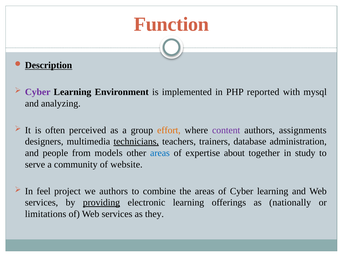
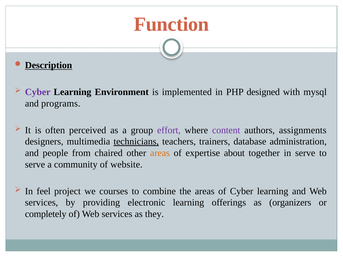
reported: reported -> designed (263, 92)
analyzing: analyzing -> programs (61, 104)
effort colour: orange -> purple (169, 130)
models: models -> chaired (109, 153)
areas colour: blue -> orange (160, 153)
in study: study -> serve (305, 153)
we authors: authors -> courses (114, 191)
providing underline: present -> none (101, 203)
nationally: nationally -> organizers (290, 203)
limitations: limitations -> completely (46, 214)
